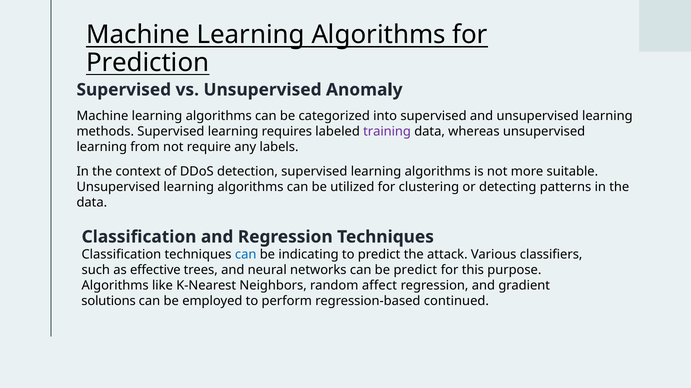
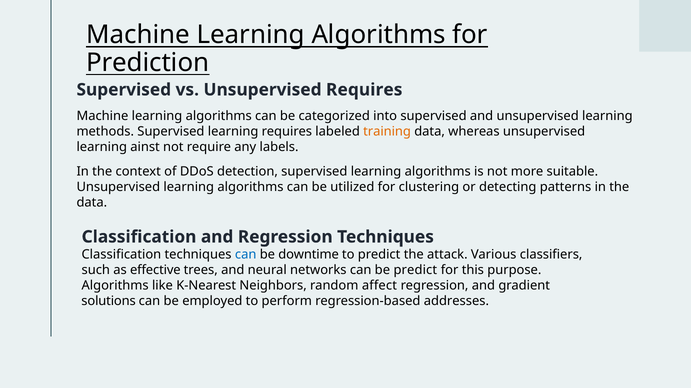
Unsupervised Anomaly: Anomaly -> Requires (364, 90)
training colour: purple -> orange (387, 132)
from: from -> ainst (145, 147)
indicating: indicating -> downtime (309, 255)
continued: continued -> addresses (456, 302)
